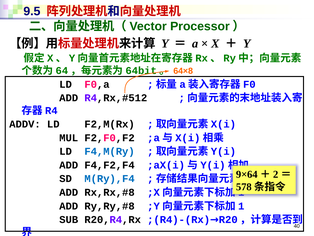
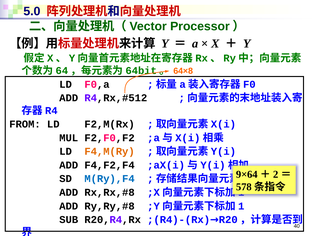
9.5: 9.5 -> 5.0 (32, 11)
ADDV: ADDV -> FROM (25, 124)
F4,M(Ry colour: blue -> orange (110, 151)
